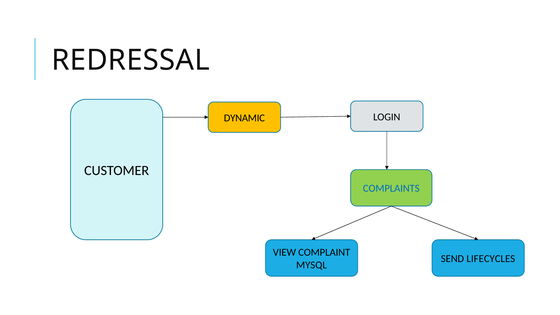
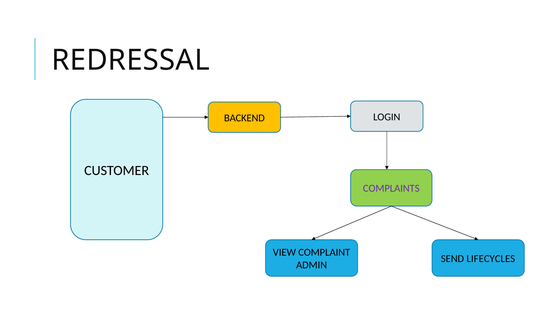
DYNAMIC: DYNAMIC -> BACKEND (244, 118)
COMPLAINTS colour: blue -> purple (391, 189)
MYSQL: MYSQL -> ADMIN (312, 265)
